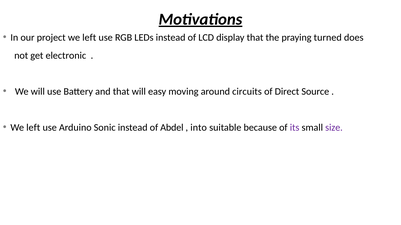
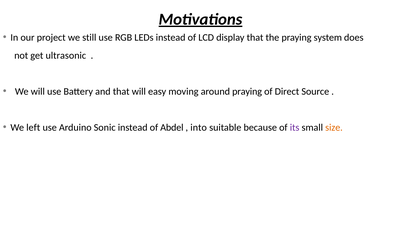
project we left: left -> still (89, 38)
turned: turned -> system (328, 38)
electronic: electronic -> ultrasonic (66, 56)
around circuits: circuits -> praying (247, 92)
size colour: purple -> orange (334, 128)
